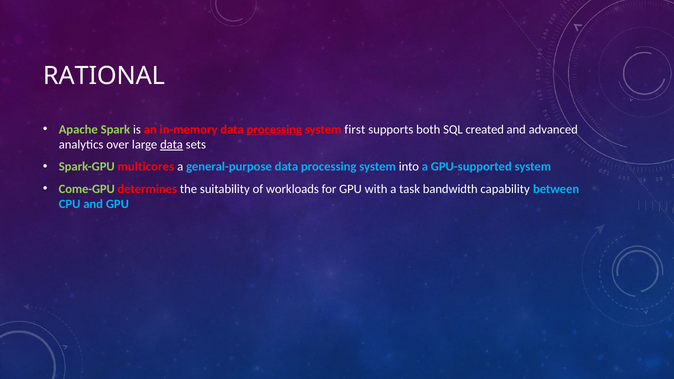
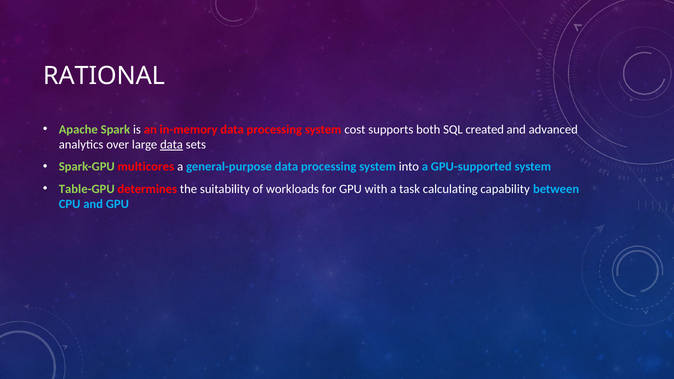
processing underline: present -> none (274, 129)
first: first -> cost (355, 129)
Come-GPU: Come-GPU -> Table-GPU (87, 189)
bandwidth: bandwidth -> calculating (450, 189)
